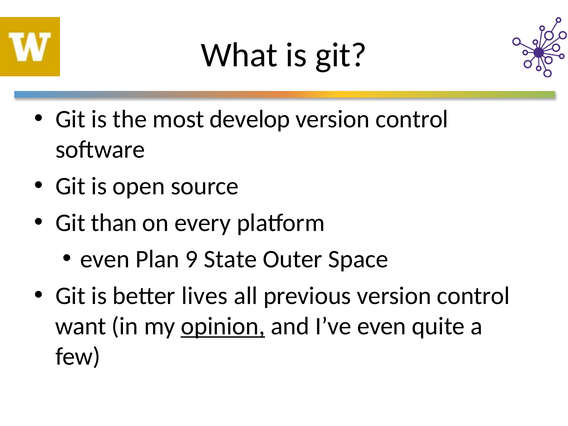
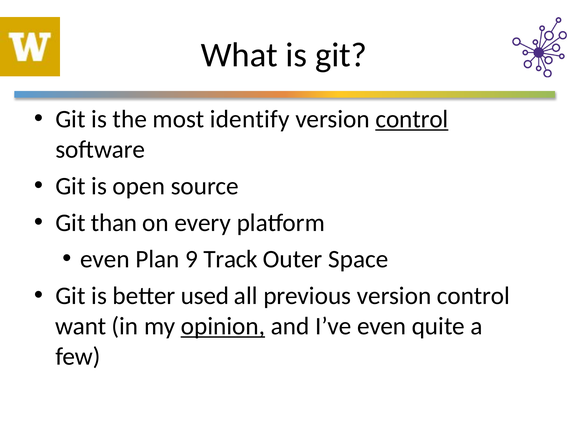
develop: develop -> identify (250, 119)
control underline: none -> present (412, 119)
State: State -> Track (231, 259)
lives: lives -> used (205, 296)
